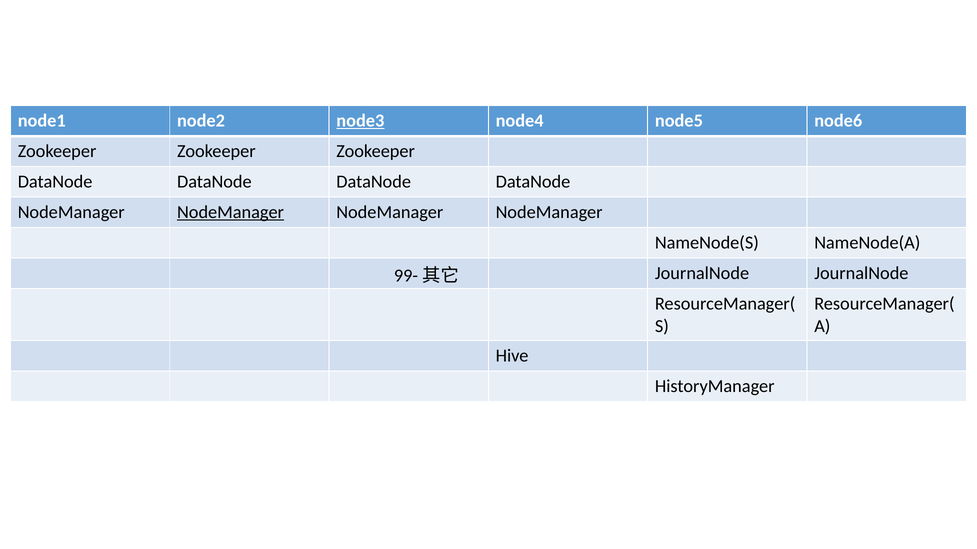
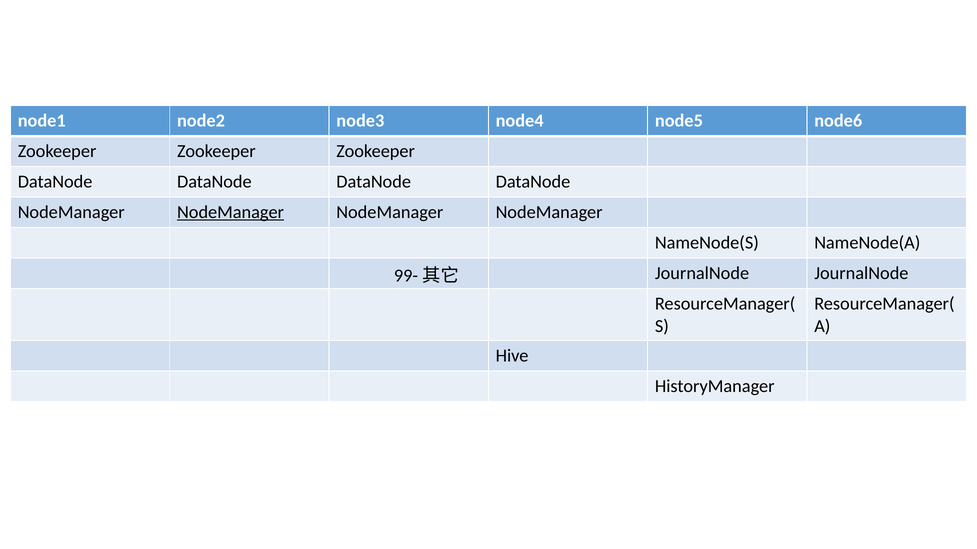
node3 underline: present -> none (360, 121)
